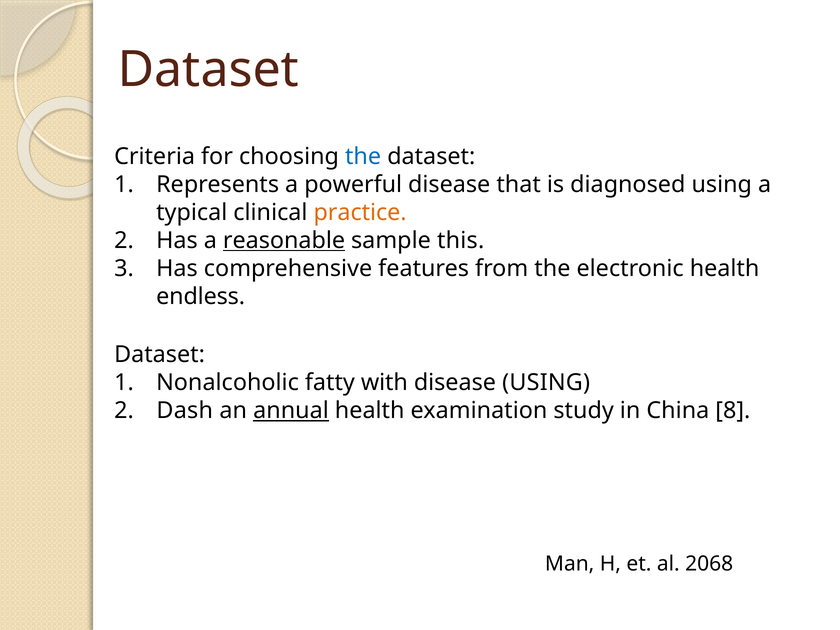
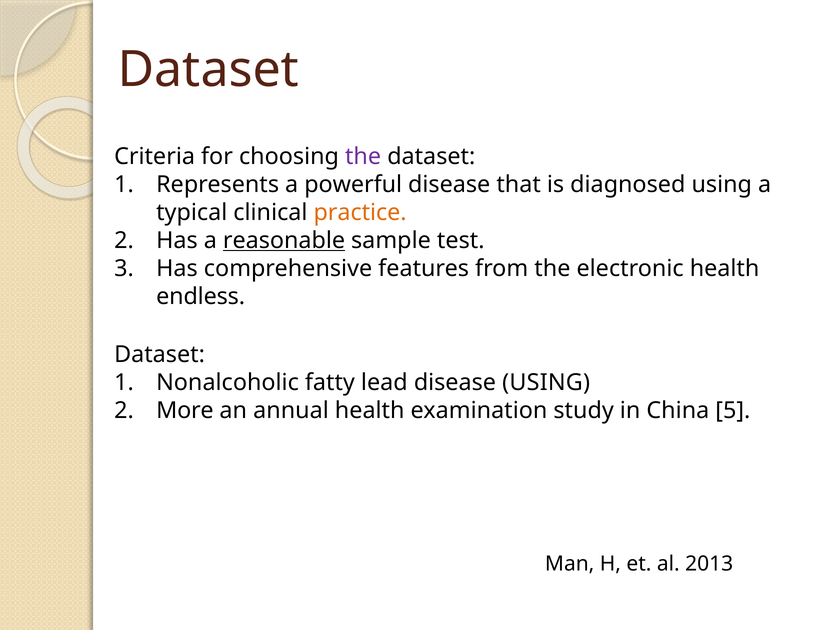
the colour: blue -> purple (363, 156)
this: this -> test (461, 240)
with: with -> lead (384, 383)
Dash: Dash -> More (185, 411)
annual underline: present -> none (291, 411)
8: 8 -> 5 (733, 411)
2068: 2068 -> 2013 (709, 564)
